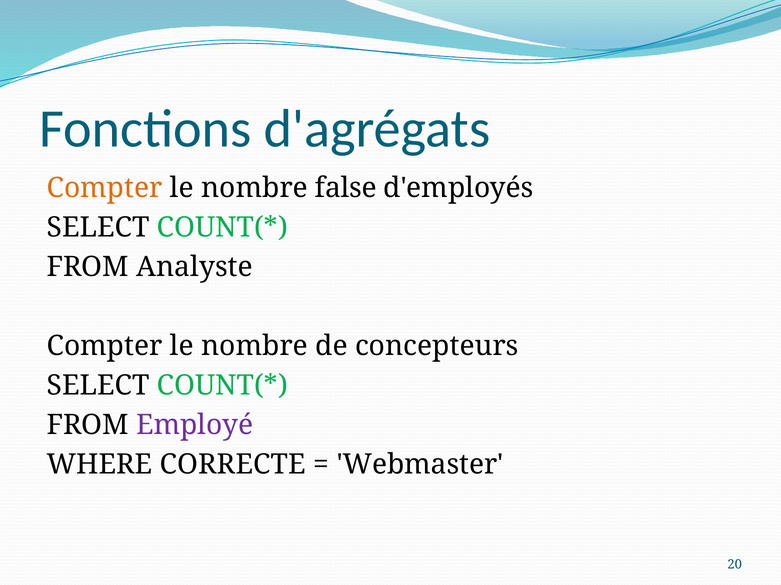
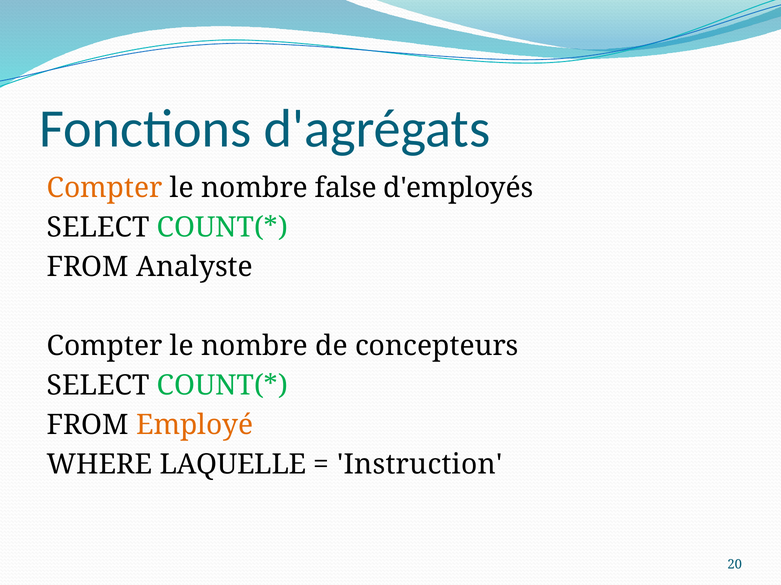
Employé colour: purple -> orange (195, 425)
CORRECTE: CORRECTE -> LAQUELLE (233, 465)
Webmaster: Webmaster -> Instruction (420, 465)
